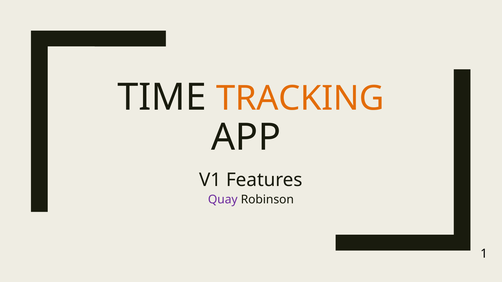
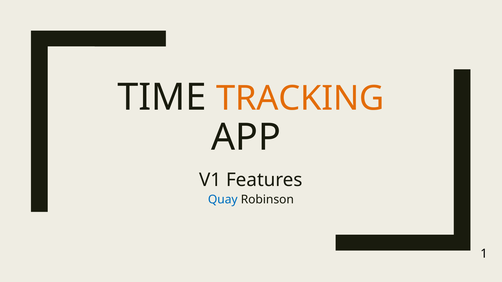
Quay colour: purple -> blue (223, 200)
